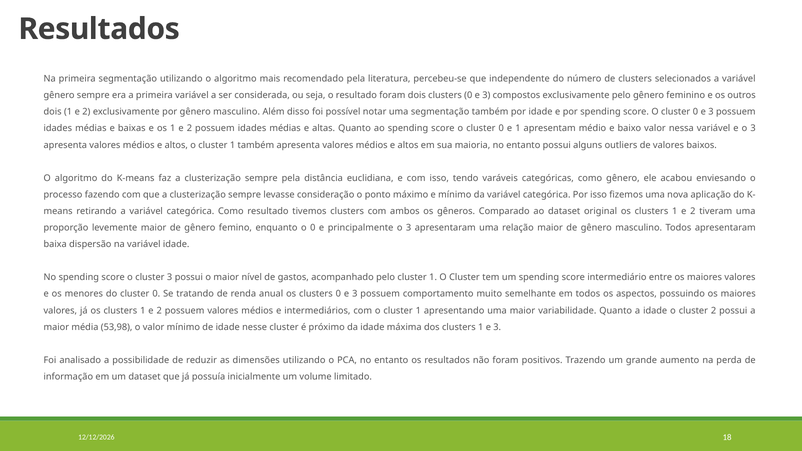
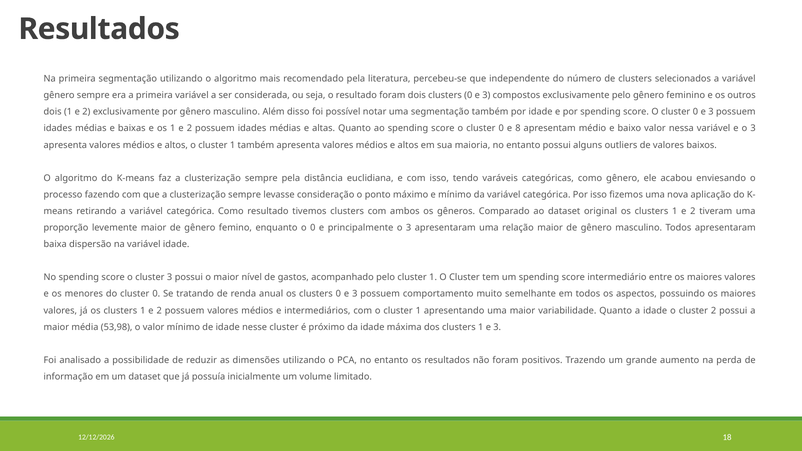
e 1: 1 -> 8 (518, 128)
